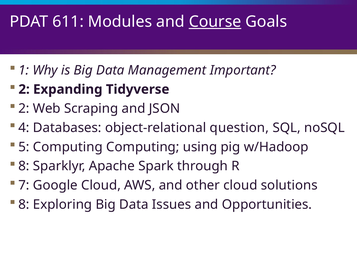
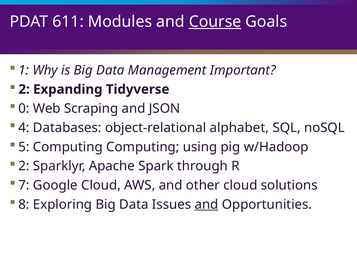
2: 2 -> 0 (24, 109)
question: question -> alphabet (239, 128)
8: 8 -> 2 (24, 167)
and underline: none -> present (206, 205)
